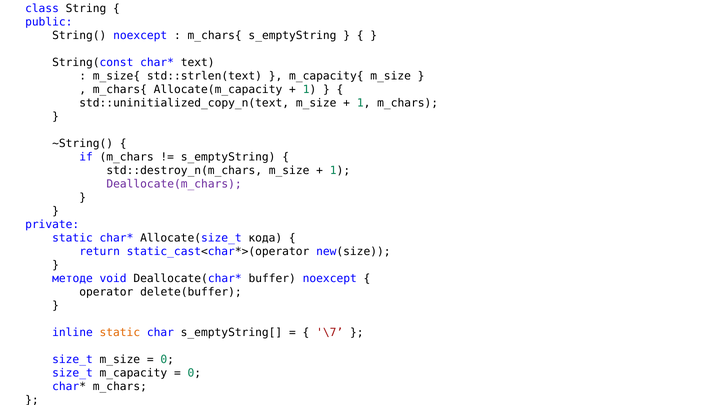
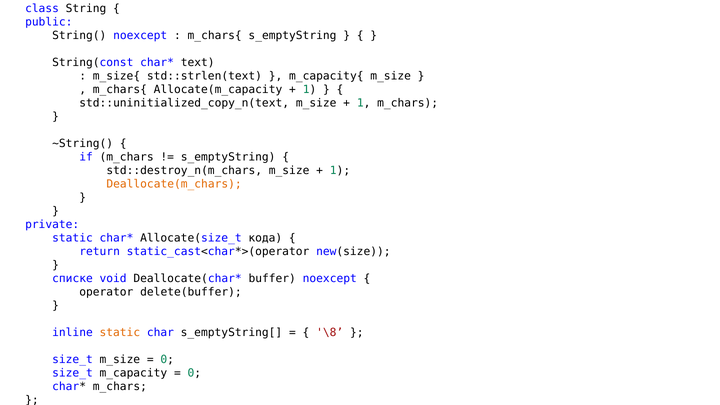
Deallocate(m_chars colour: purple -> orange (174, 184)
методе: методе -> списке (73, 279)
\7: \7 -> \8 (330, 333)
